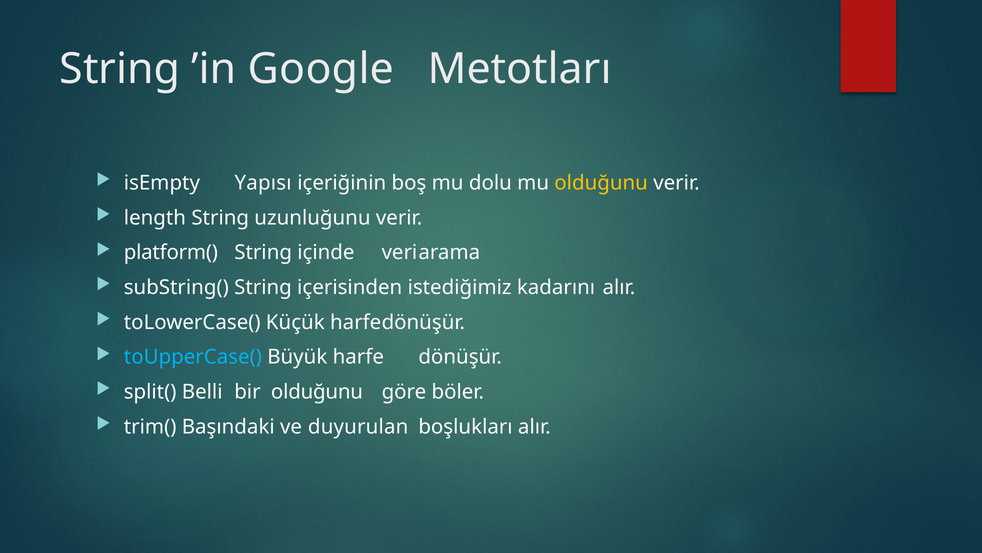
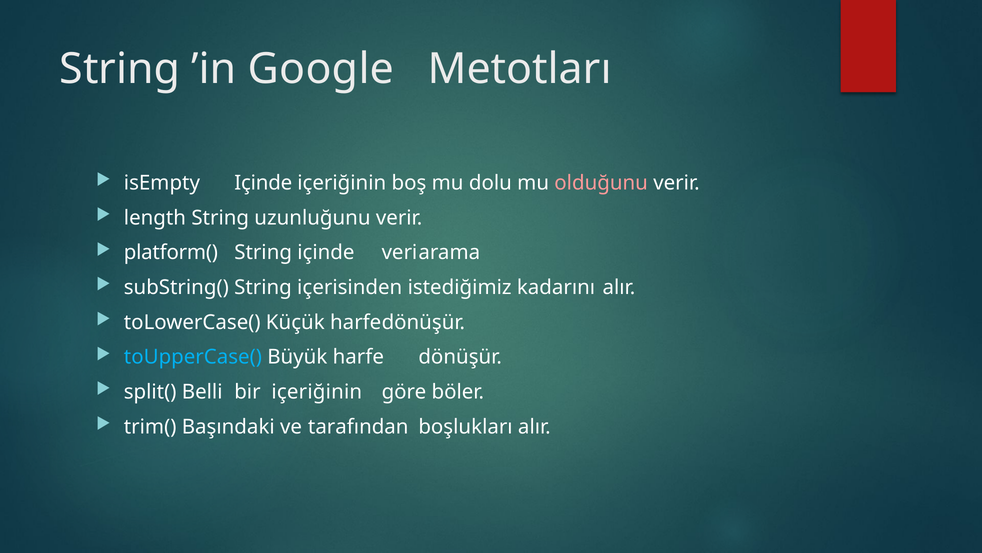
isEmpty Yapısı: Yapısı -> Içinde (263, 183)
olduğunu colour: yellow -> pink (601, 183)
bir olduğunu: olduğunu -> içeriğinin (317, 392)
duyurulan: duyurulan -> tarafından (358, 426)
